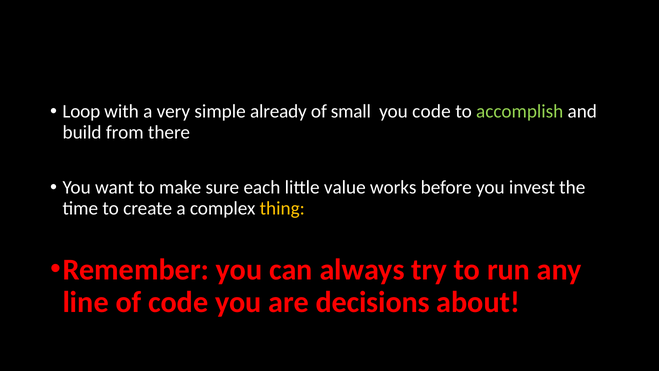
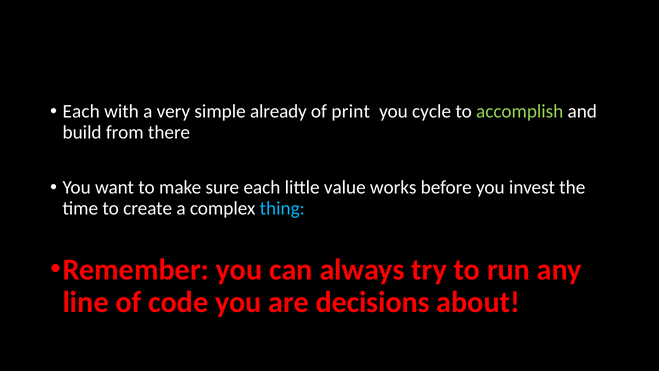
Loop: Loop -> Each (81, 111)
small: small -> print (351, 111)
you code: code -> cycle (432, 111)
thing colour: yellow -> light blue (282, 208)
